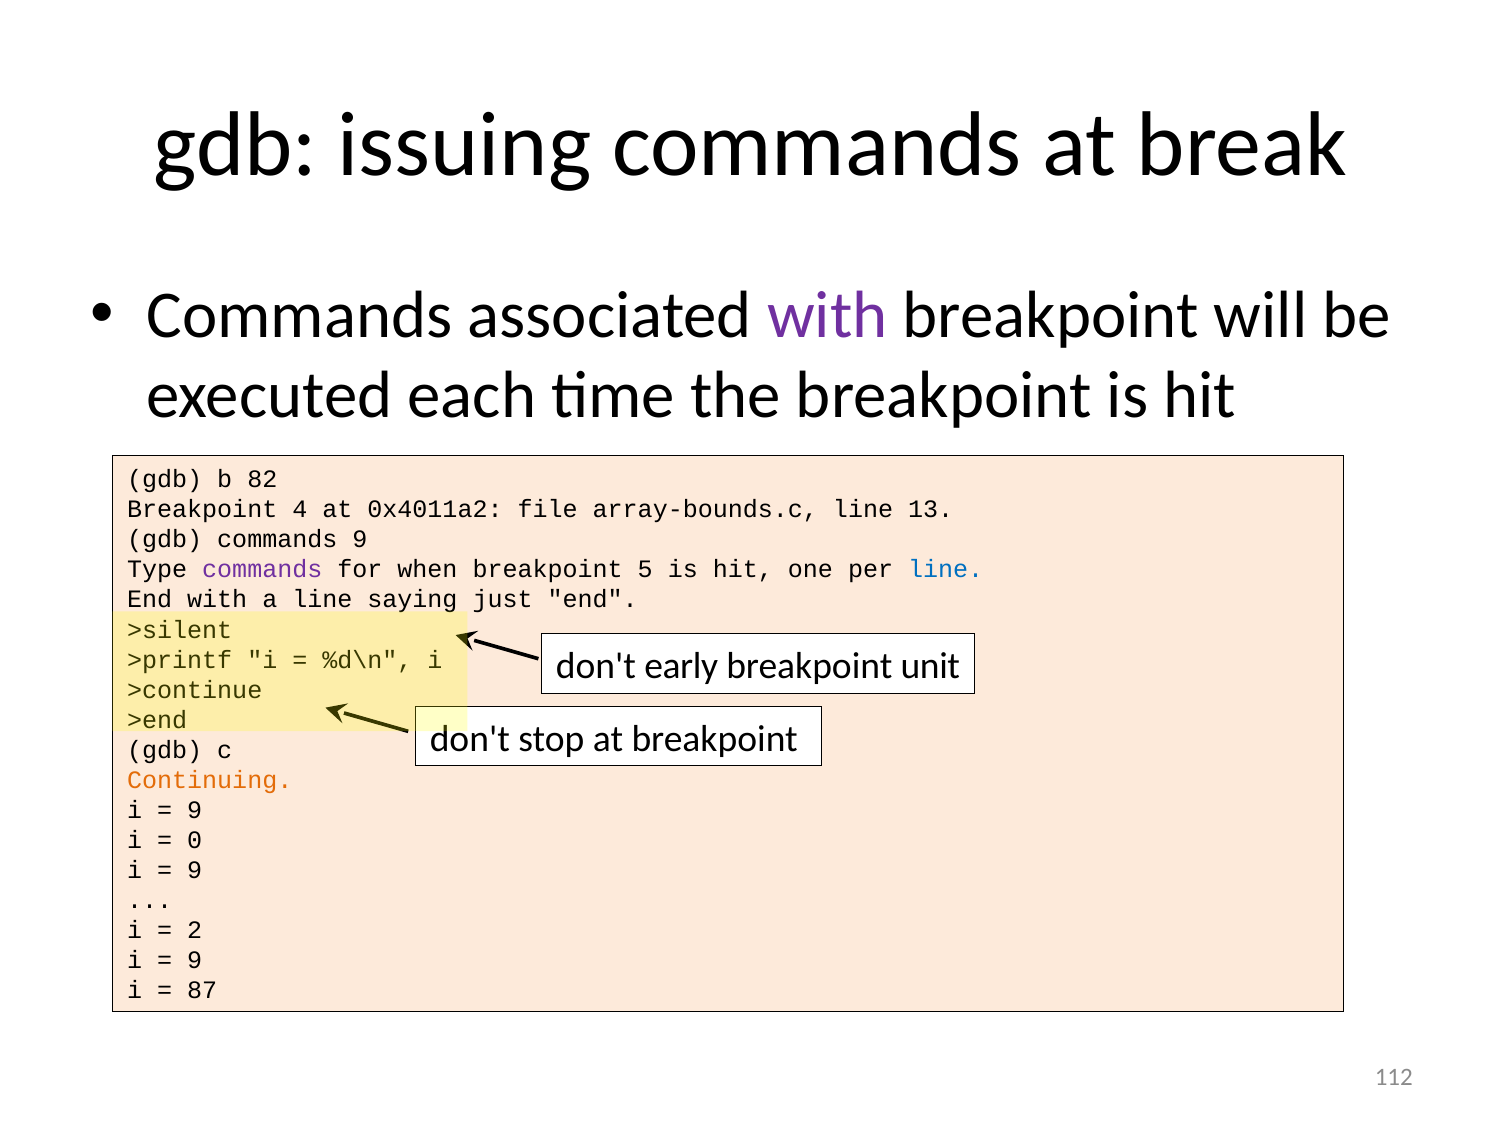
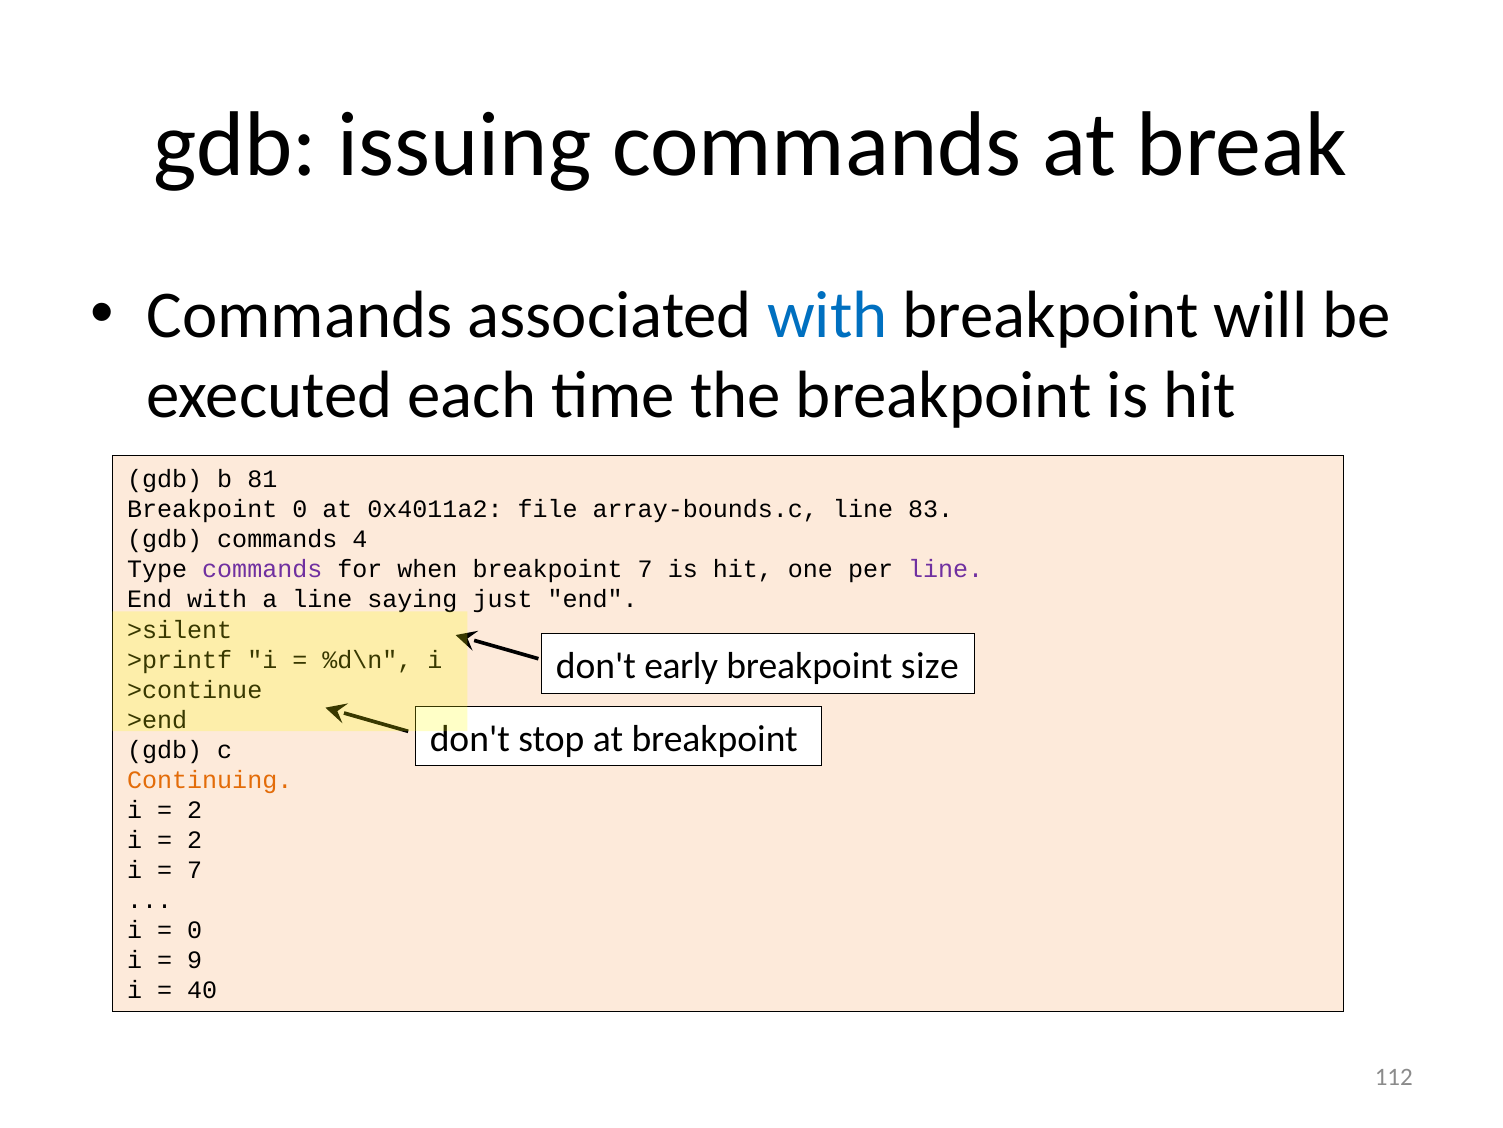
with colour: purple -> blue (827, 315)
82: 82 -> 81 (262, 479)
Breakpoint 4: 4 -> 0 (300, 509)
13: 13 -> 83 (931, 509)
commands 9: 9 -> 4 (360, 539)
breakpoint 5: 5 -> 7 (645, 569)
line colour: blue -> purple (946, 569)
unit: unit -> size (930, 666)
9: 9 -> 2 (195, 810)
0: 0 -> 2 (195, 840)
9: 9 -> 7 (195, 870)
2: 2 -> 0 (195, 930)
87: 87 -> 40 (202, 990)
